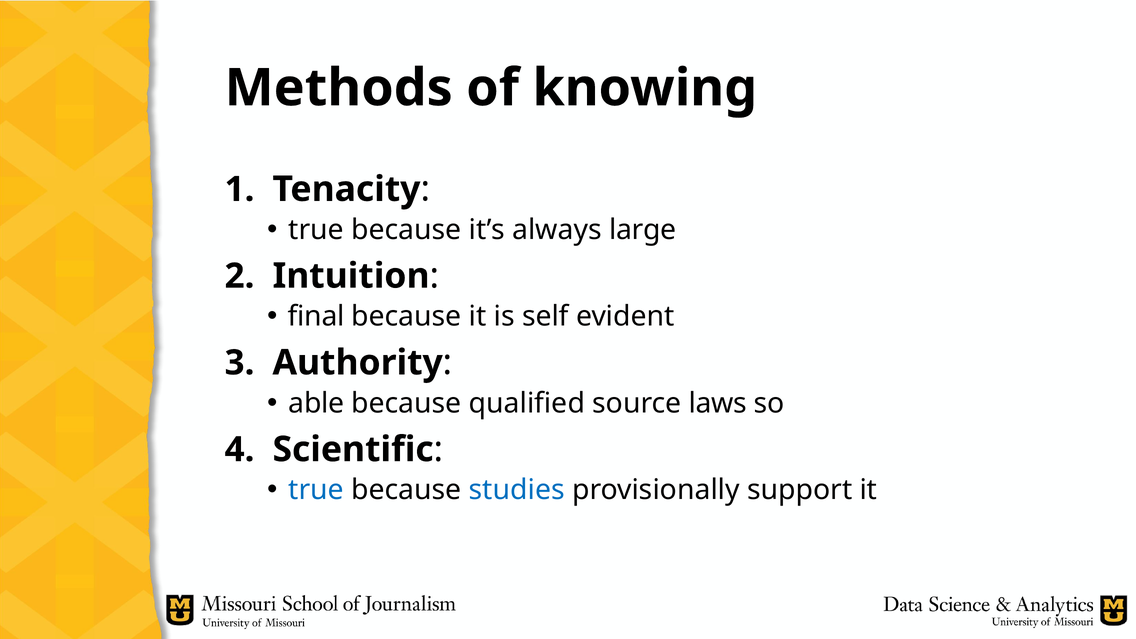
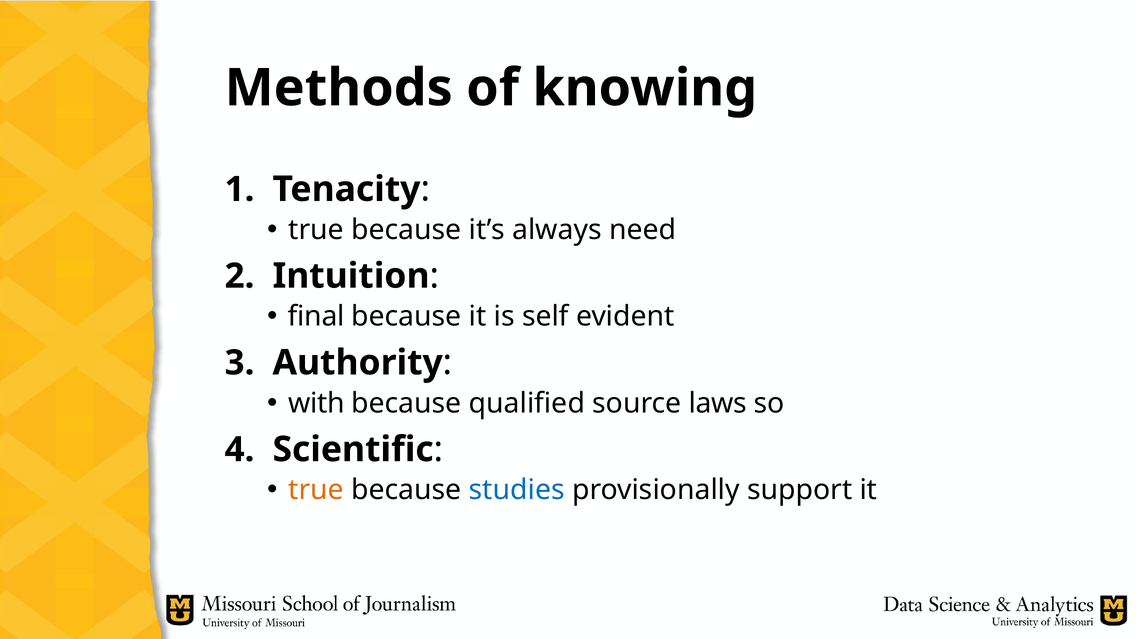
large: large -> need (643, 230)
able: able -> with (316, 403)
true colour: blue -> orange (316, 490)
